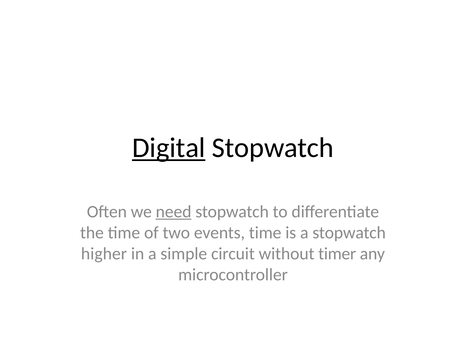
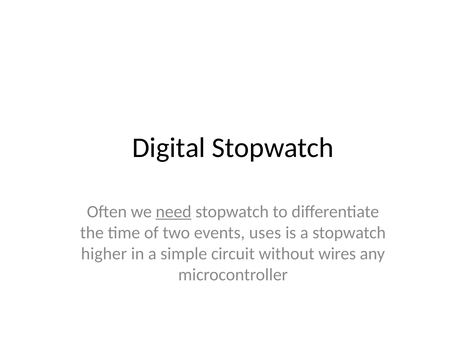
Digital underline: present -> none (169, 148)
events time: time -> uses (265, 233)
timer: timer -> wires (337, 254)
